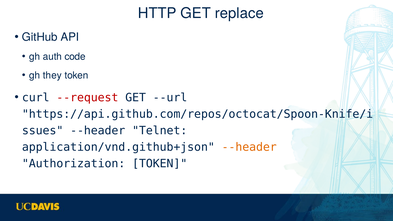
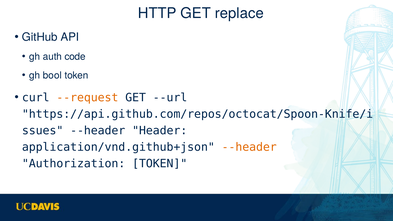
they: they -> bool (52, 75)
--request colour: red -> orange (87, 98)
Telnet: Telnet -> Header (160, 131)
